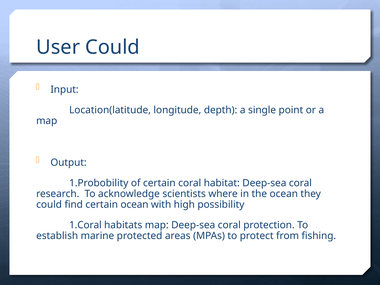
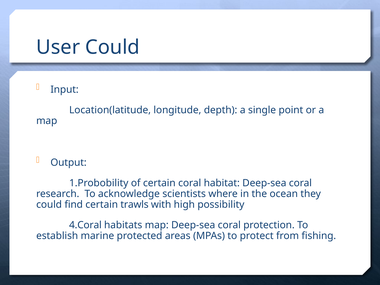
certain ocean: ocean -> trawls (135, 205)
1.Coral: 1.Coral -> 4.Coral (85, 225)
